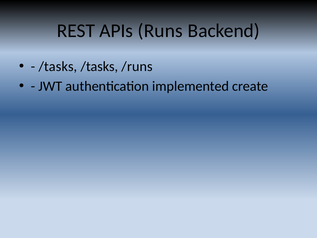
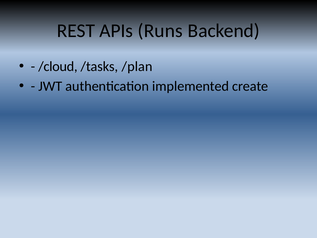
/tasks: /tasks -> /cloud (58, 67)
/runs: /runs -> /plan (137, 67)
